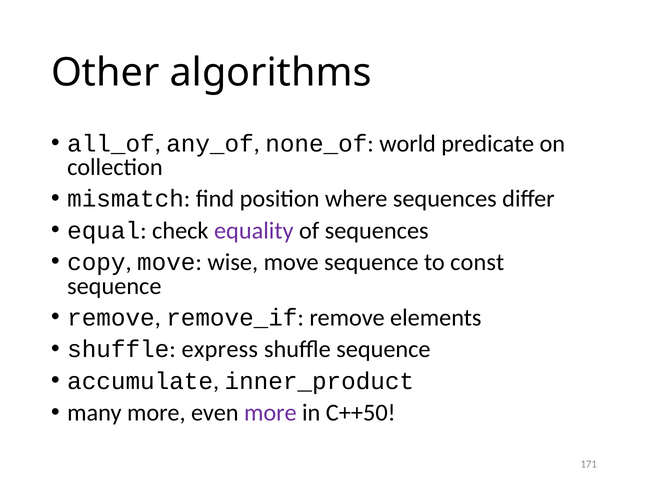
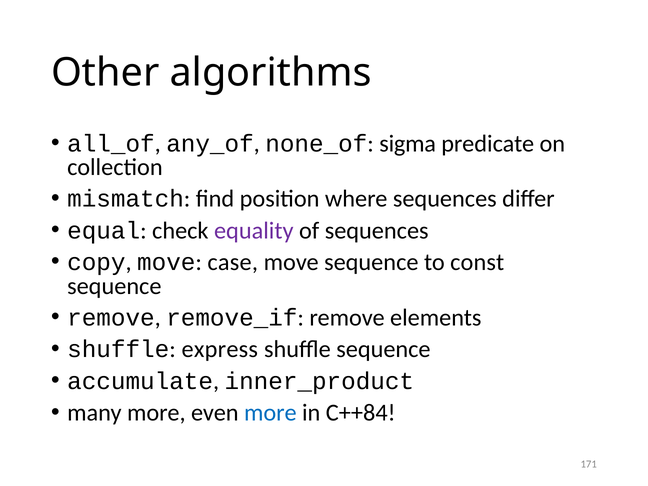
world: world -> sigma (408, 143)
wise: wise -> case (233, 262)
more colour: purple -> blue (270, 413)
C++50: C++50 -> C++84 (361, 413)
